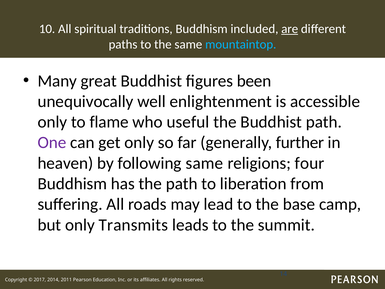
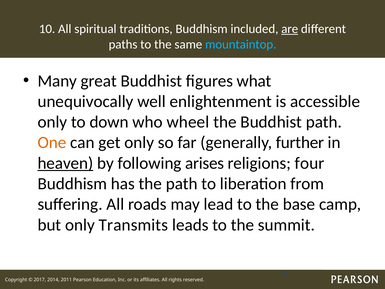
been: been -> what (254, 81)
flame: flame -> down (109, 122)
useful: useful -> wheel (188, 122)
One colour: purple -> orange (52, 142)
heaven underline: none -> present (65, 163)
following same: same -> arises (205, 163)
